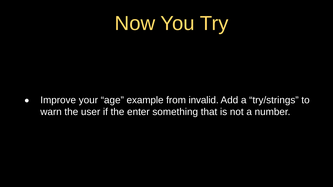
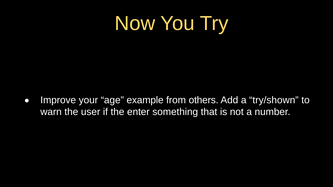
invalid: invalid -> others (204, 100)
try/strings: try/strings -> try/shown (274, 100)
